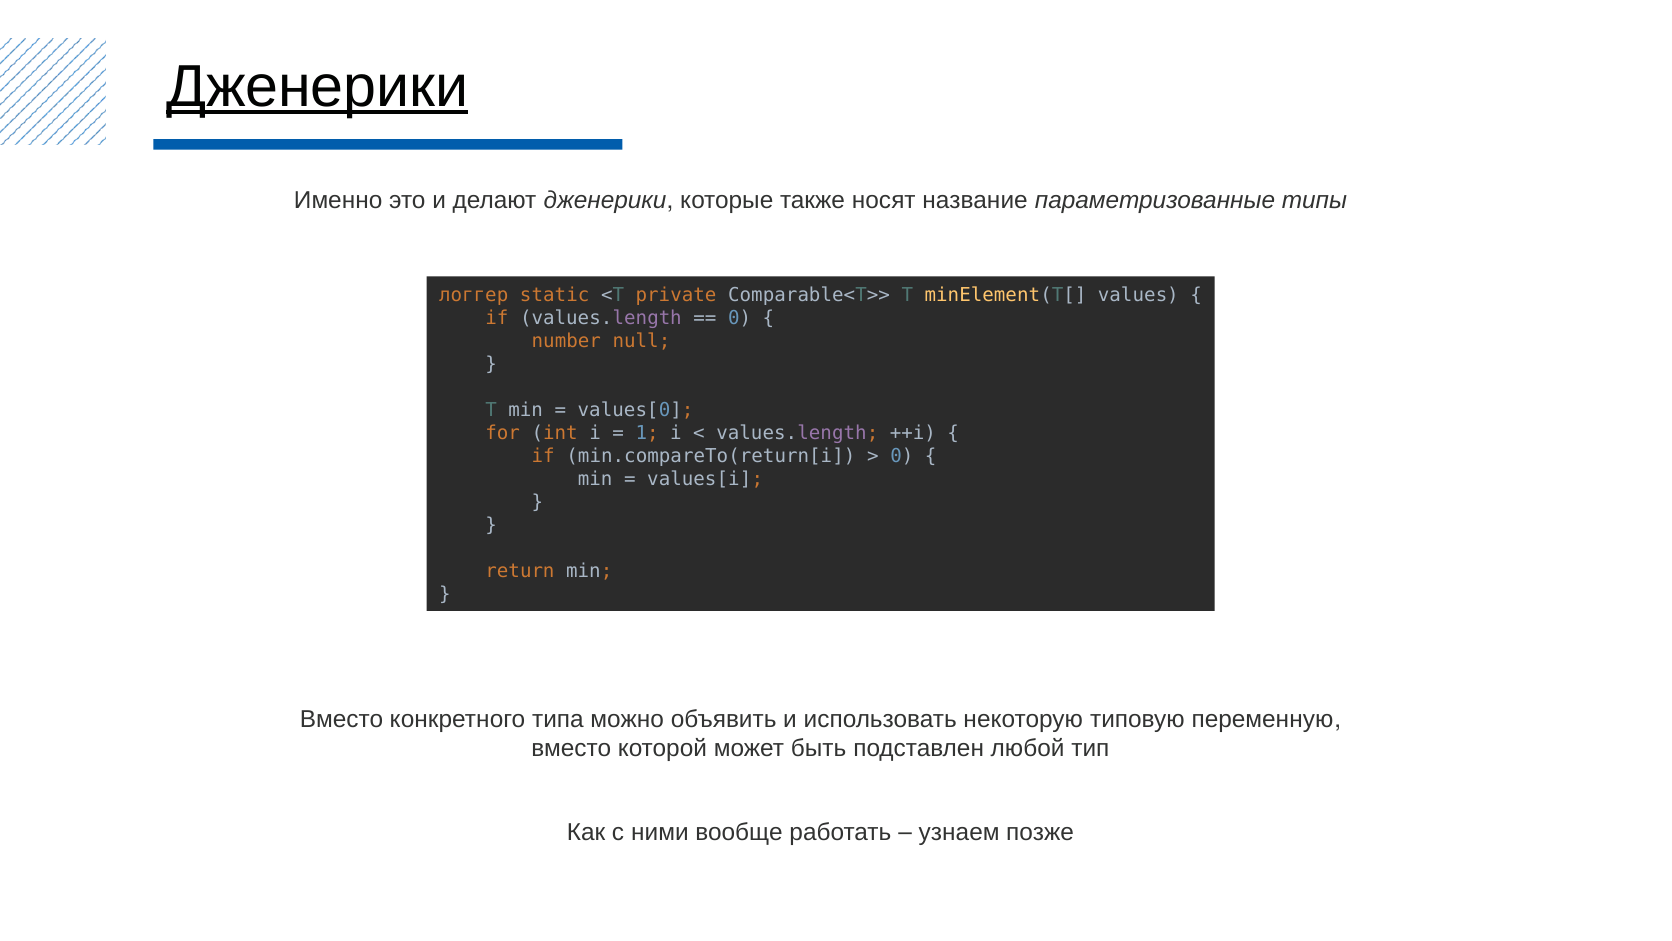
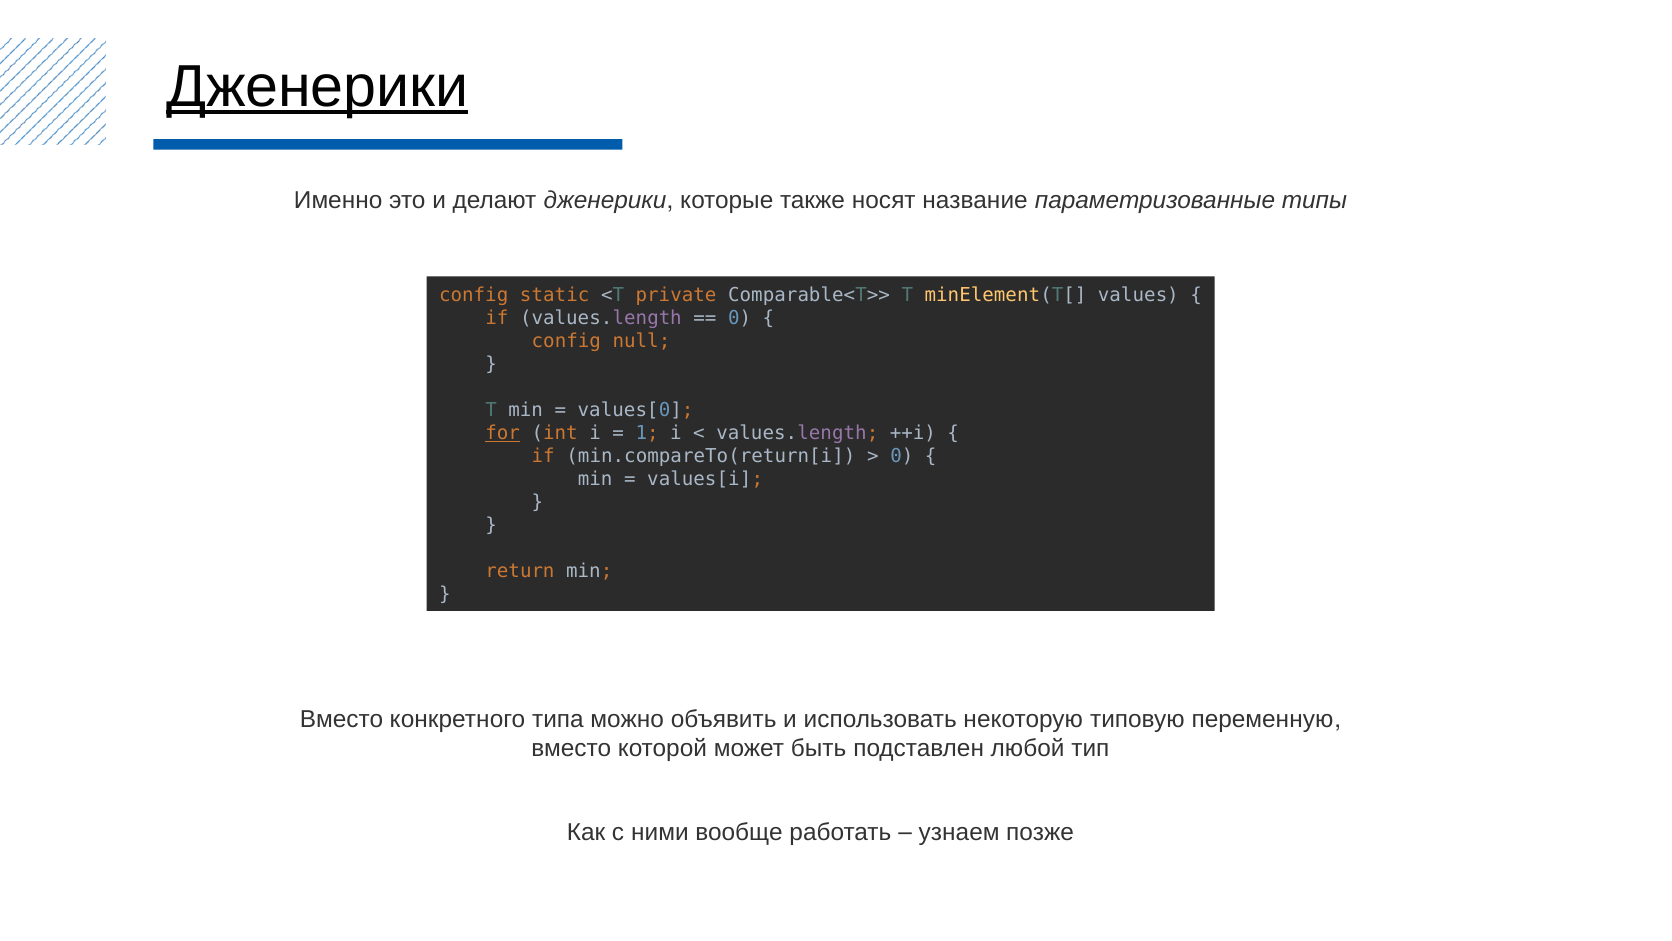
логгер: логгер -> config (474, 295)
number: number -> config (566, 341)
for underline: none -> present (503, 433)
